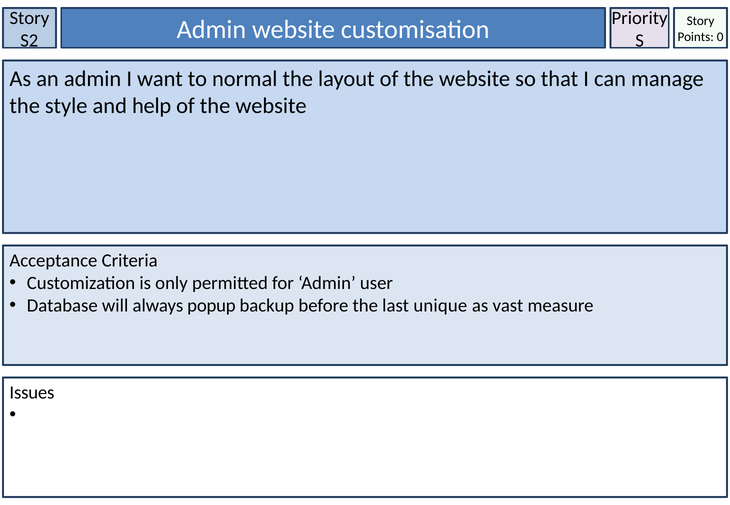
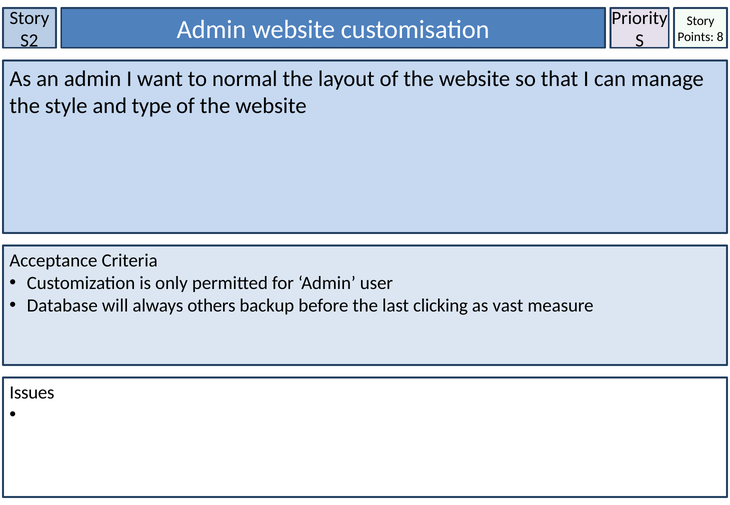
0: 0 -> 8 (720, 37)
help: help -> type (152, 106)
popup: popup -> others (211, 306)
unique: unique -> clicking (441, 306)
